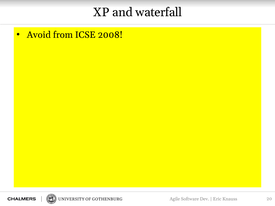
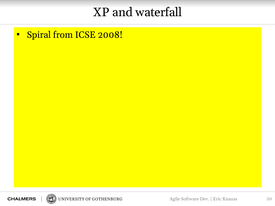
Avoid: Avoid -> Spiral (39, 35)
